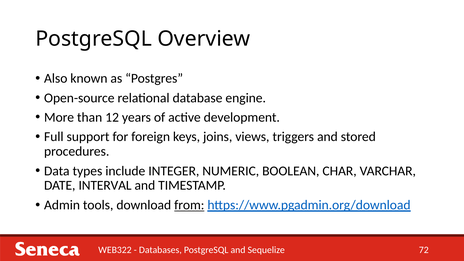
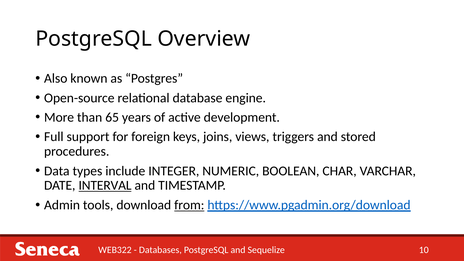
12: 12 -> 65 (112, 117)
INTERVAL underline: none -> present (105, 186)
72: 72 -> 10 (424, 250)
